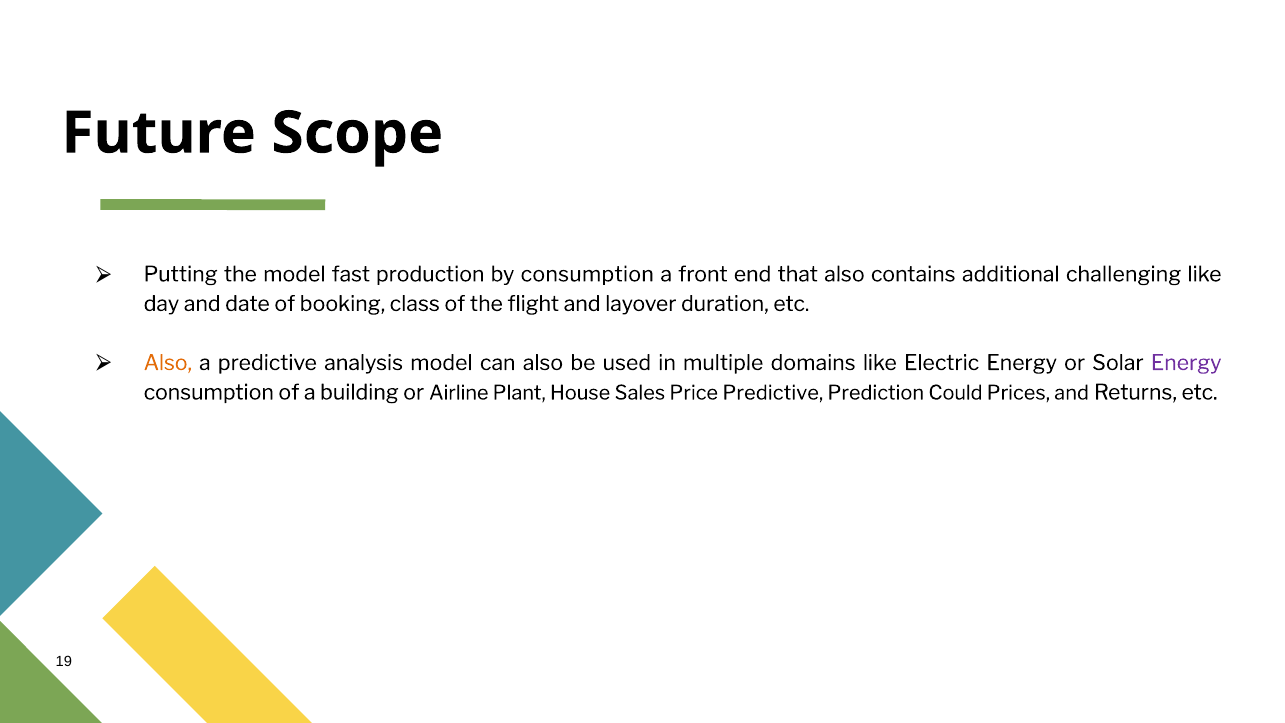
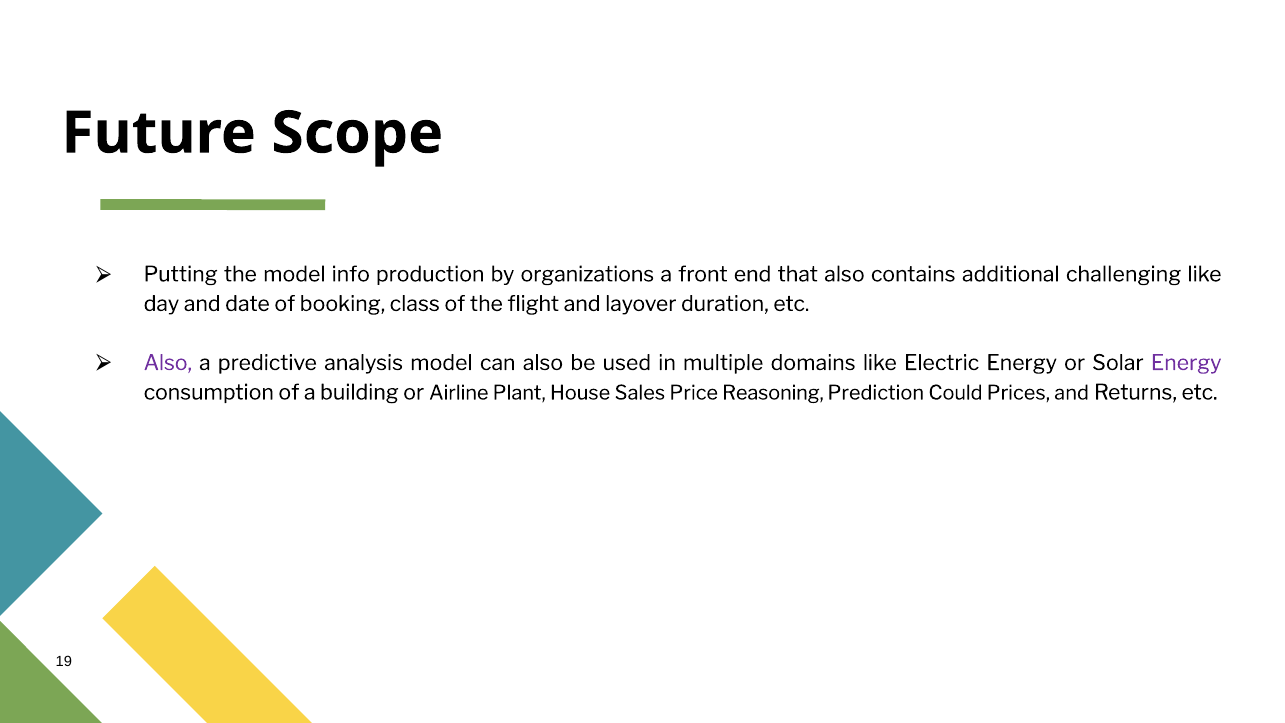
fast: fast -> info (351, 274)
by consumption: consumption -> organizations (587, 274)
Also colour: orange -> purple (168, 363)
Price Predictive: Predictive -> Reasoning (773, 393)
